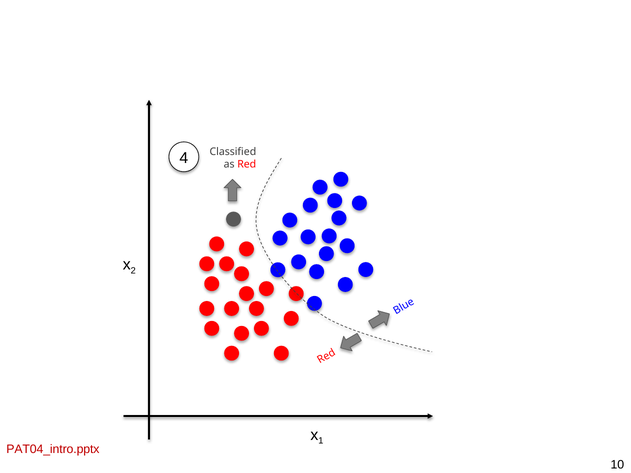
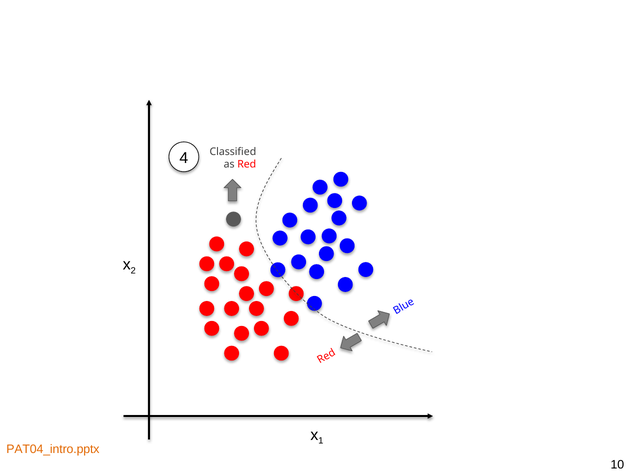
PAT04_intro.pptx colour: red -> orange (53, 449)
